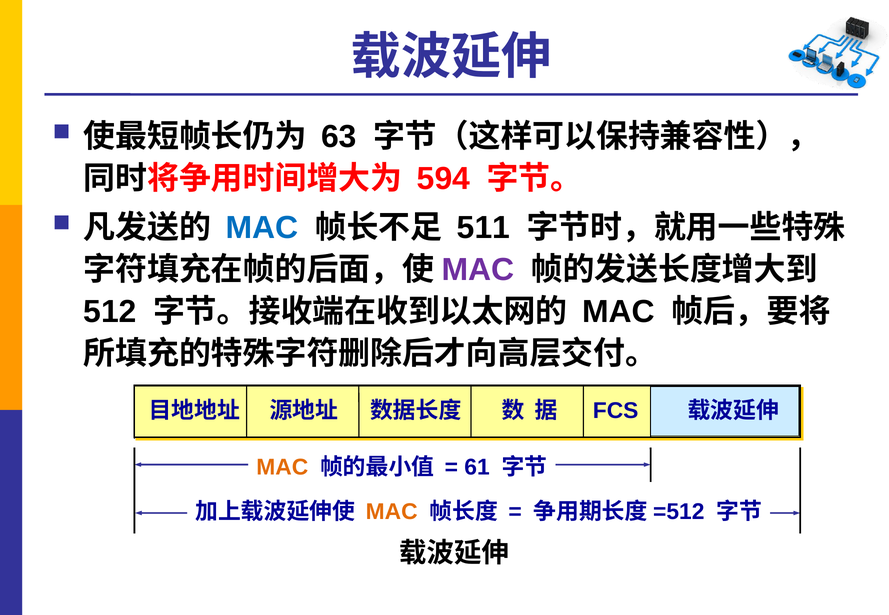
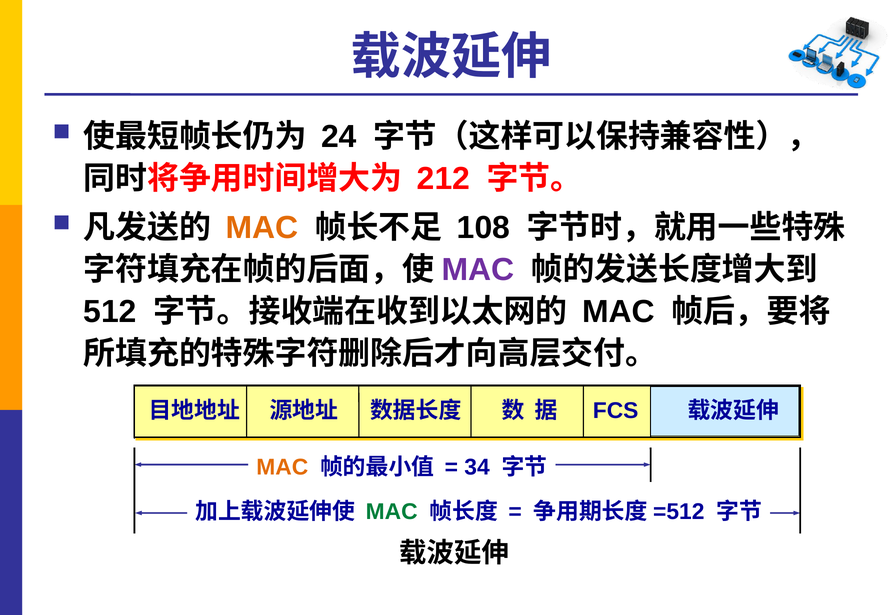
63: 63 -> 24 (339, 137)
594: 594 -> 212 (443, 179)
MAC colour: blue -> orange (262, 228)
511: 511 -> 108 (484, 228)
61: 61 -> 34 (477, 467)
MAC colour: orange -> green (392, 512)
